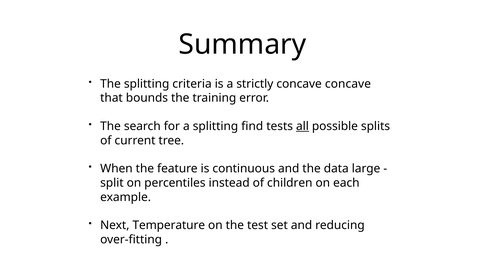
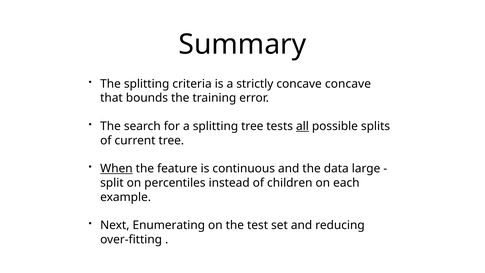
splitting find: find -> tree (252, 126)
When underline: none -> present (116, 169)
Temperature: Temperature -> Enumerating (169, 225)
